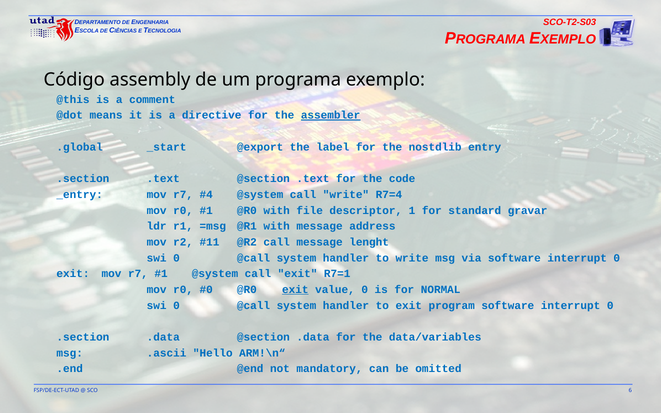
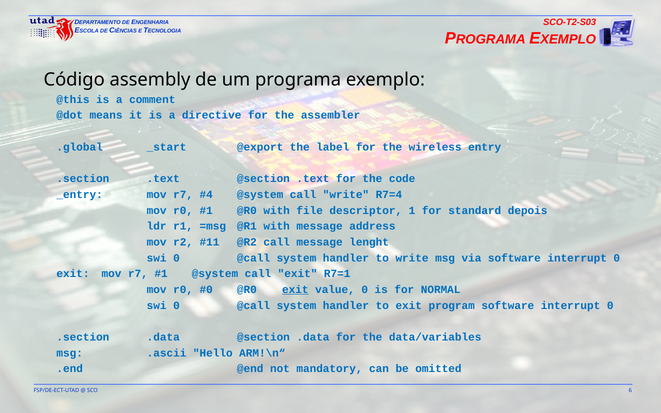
assembler underline: present -> none (331, 115)
nostdlib: nostdlib -> wireless (435, 147)
gravar: gravar -> depois (528, 210)
